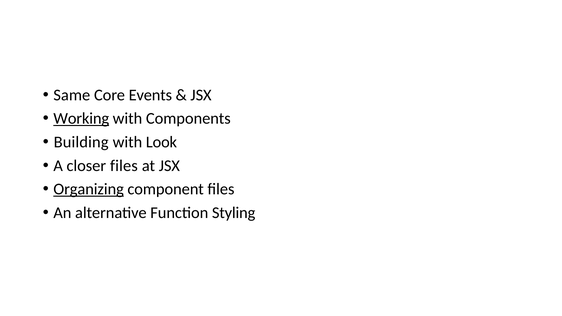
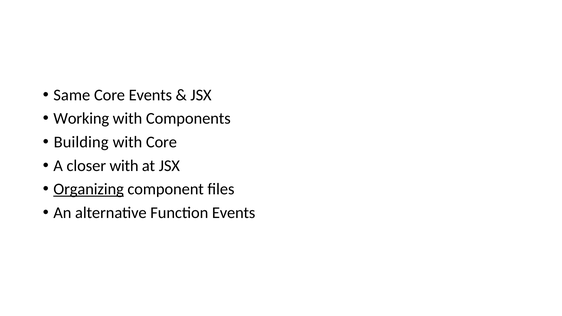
Working underline: present -> none (81, 119)
with Look: Look -> Core (161, 142)
closer files: files -> with (124, 166)
Function Styling: Styling -> Events (234, 213)
